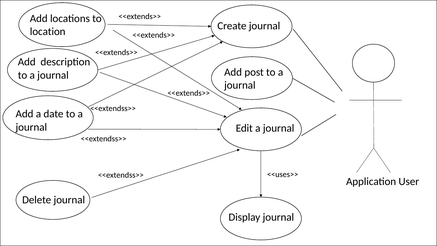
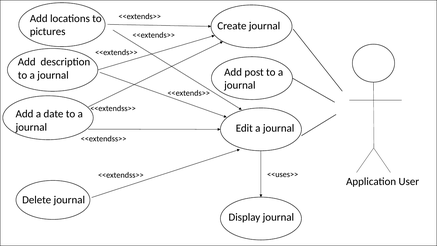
location: location -> pictures (48, 32)
